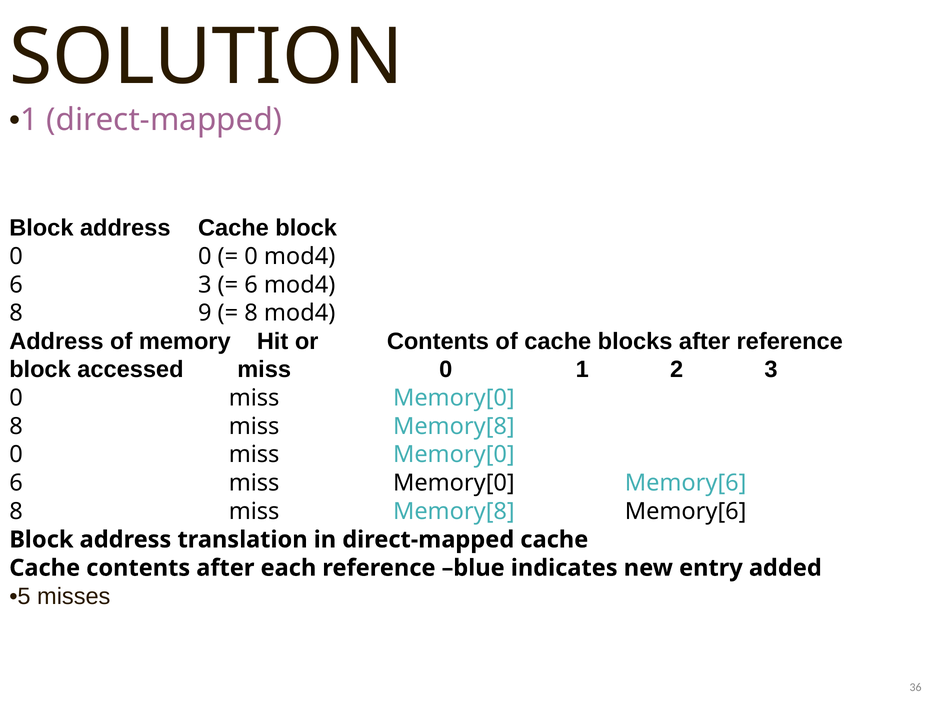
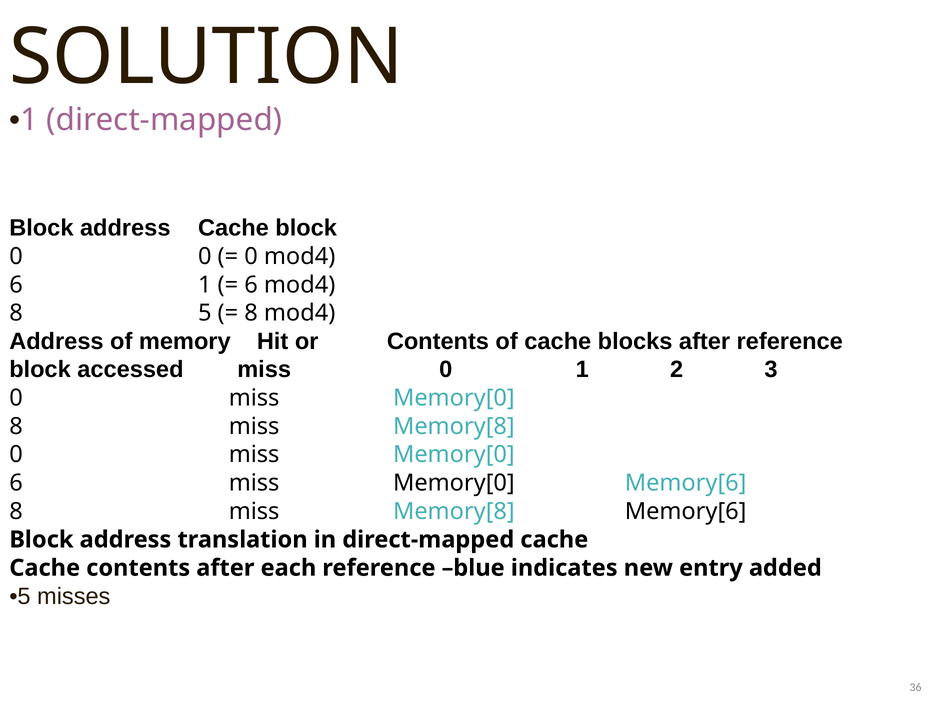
6 3: 3 -> 1 (205, 285)
9: 9 -> 5 (205, 313)
